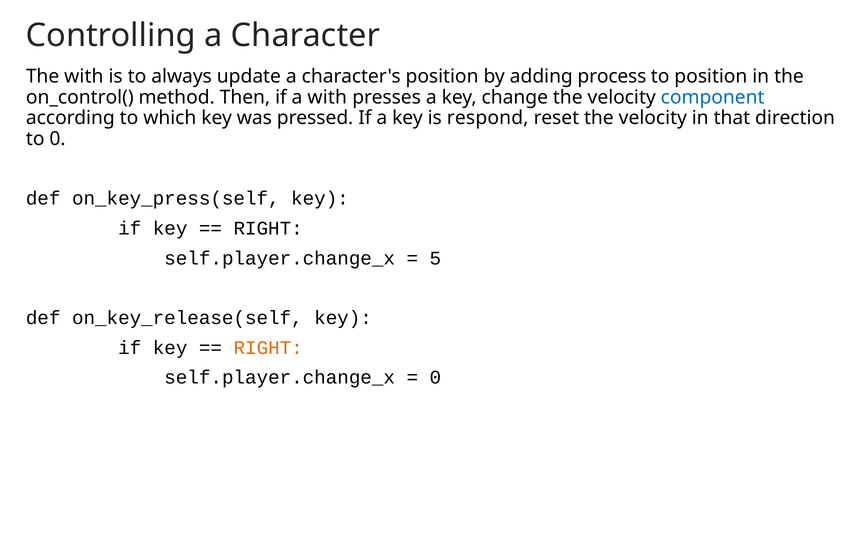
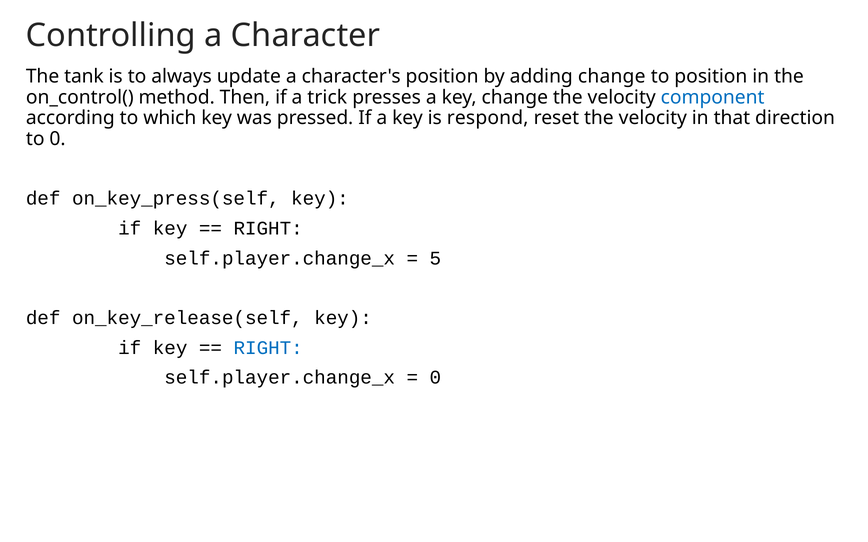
The with: with -> tank (84, 77)
adding process: process -> change (612, 77)
a with: with -> trick (327, 97)
RIGHT colour: orange -> blue (268, 348)
